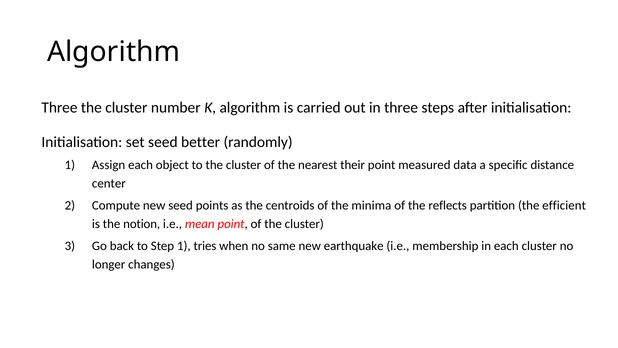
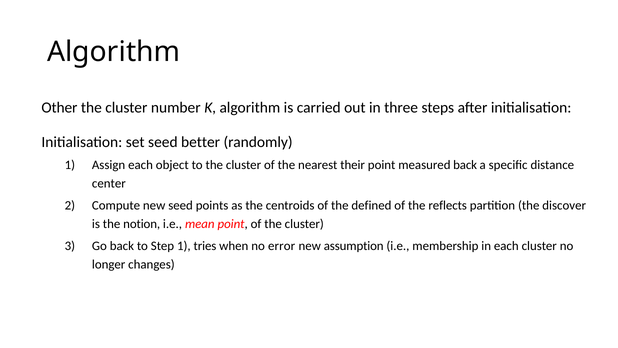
Three: Three -> Other (59, 108)
measured data: data -> back (465, 165)
minima: minima -> defined (371, 205)
efficient: efficient -> discover (564, 205)
same: same -> error (282, 246)
earthquake: earthquake -> assumption (354, 246)
